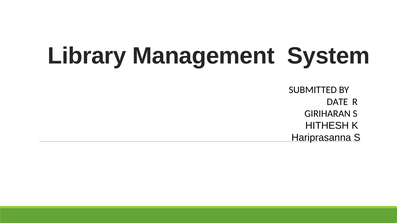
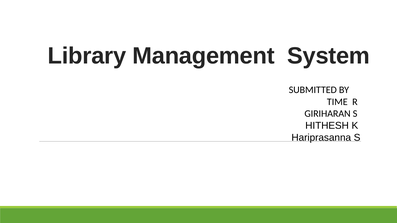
DATE: DATE -> TIME (337, 102)
